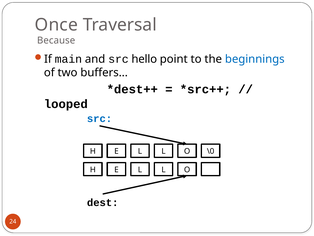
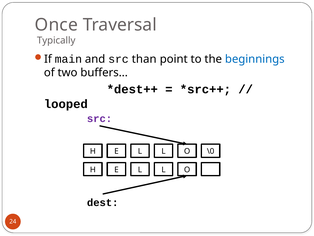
Because: Because -> Typically (56, 40)
hello: hello -> than (144, 59)
src colour: blue -> purple (100, 118)
